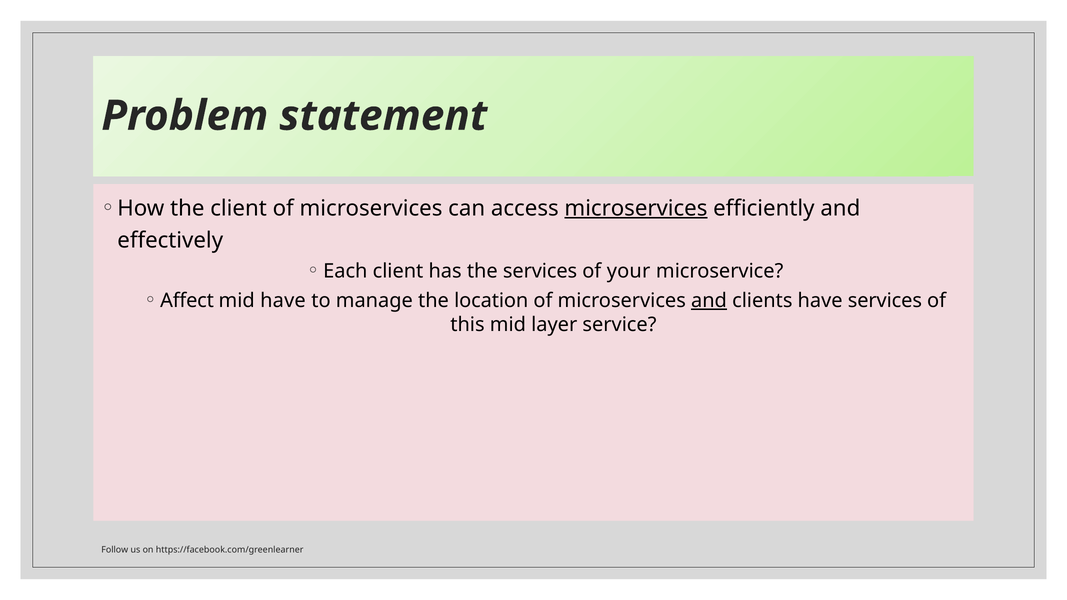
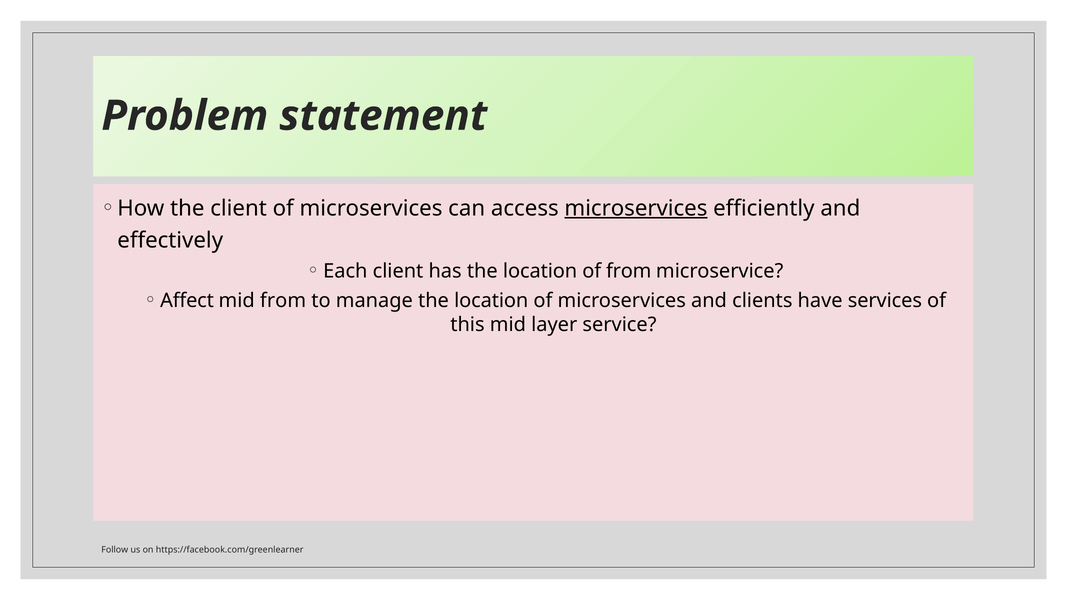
has the services: services -> location (540, 271)
of your: your -> from (629, 271)
mid have: have -> from (283, 301)
and underline: present -> none (709, 301)
